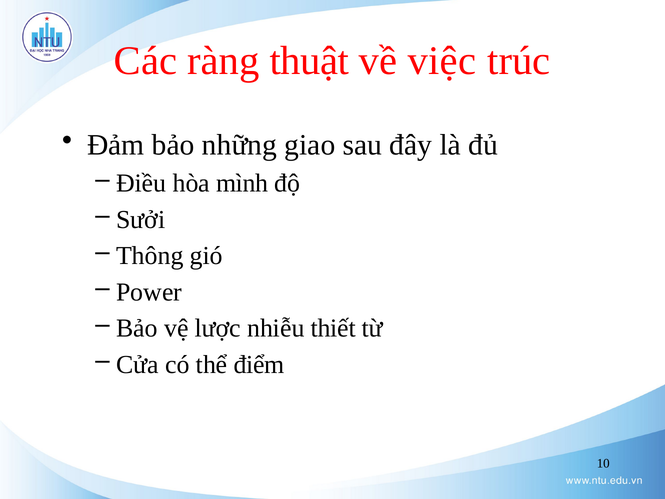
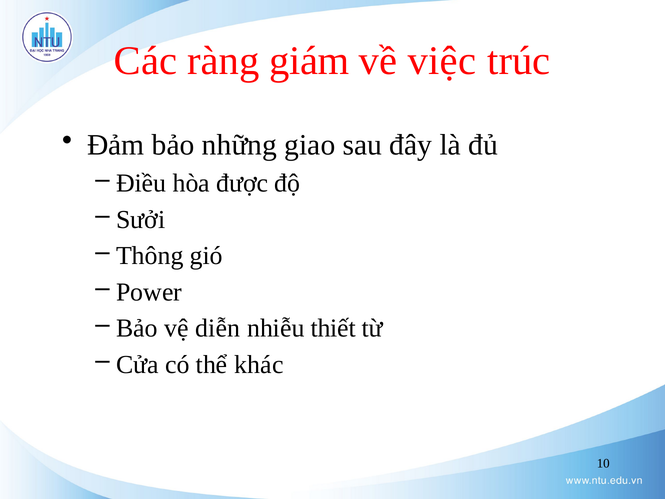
thuật: thuật -> giám (309, 61)
mình: mình -> được (242, 183)
lược: lược -> diễn (218, 328)
điểm: điểm -> khác (259, 364)
